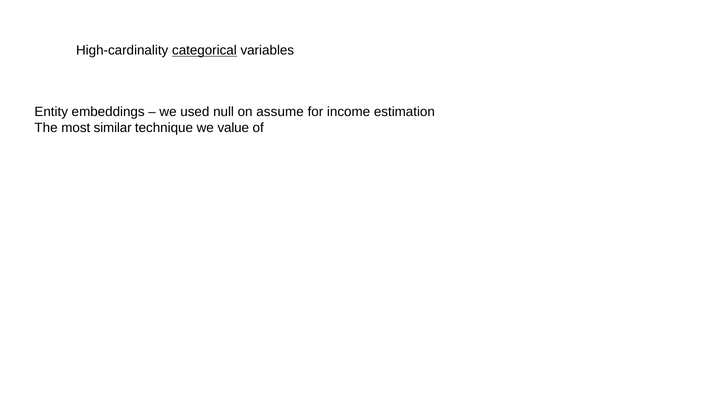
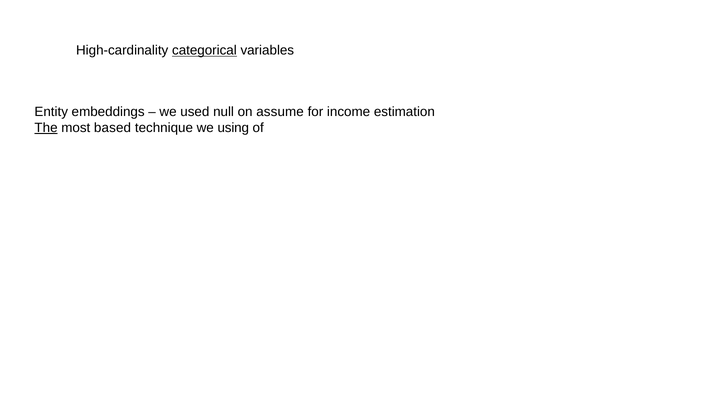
The underline: none -> present (46, 128)
similar: similar -> based (113, 128)
value: value -> using (233, 128)
